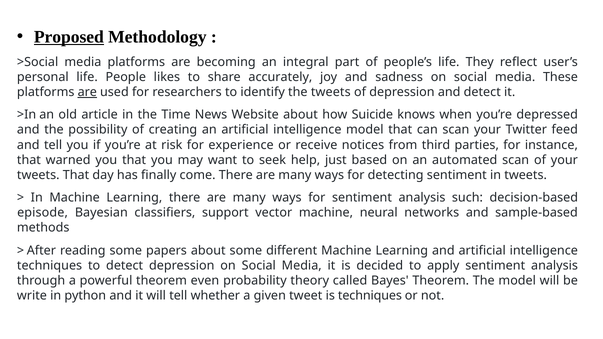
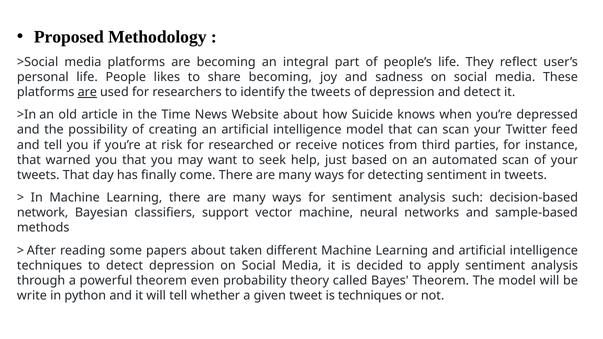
Proposed underline: present -> none (69, 37)
share accurately: accurately -> becoming (280, 77)
experience: experience -> researched (241, 145)
episode: episode -> network (43, 213)
about some: some -> taken (246, 251)
